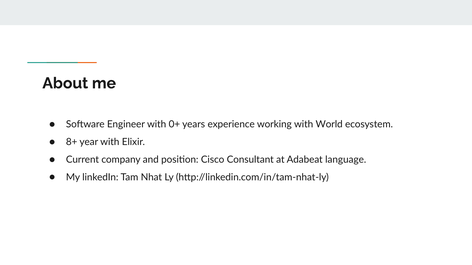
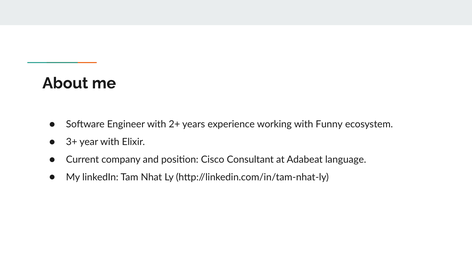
0+: 0+ -> 2+ (174, 125)
World: World -> Funny (329, 125)
8+: 8+ -> 3+ (72, 142)
